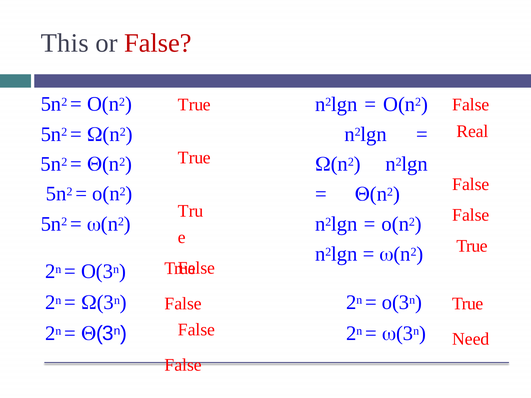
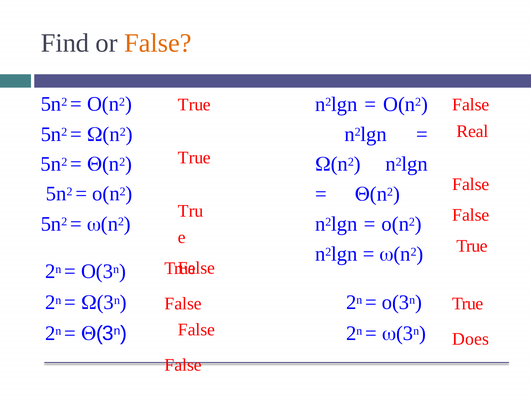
This: This -> Find (65, 43)
False colour: red -> orange (158, 43)
Need: Need -> Does (471, 339)
